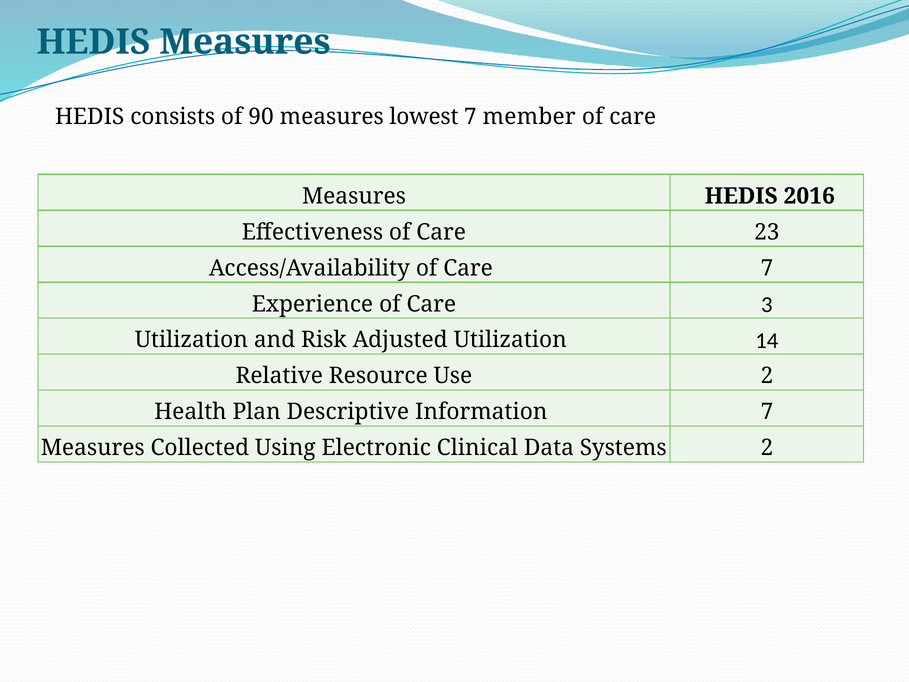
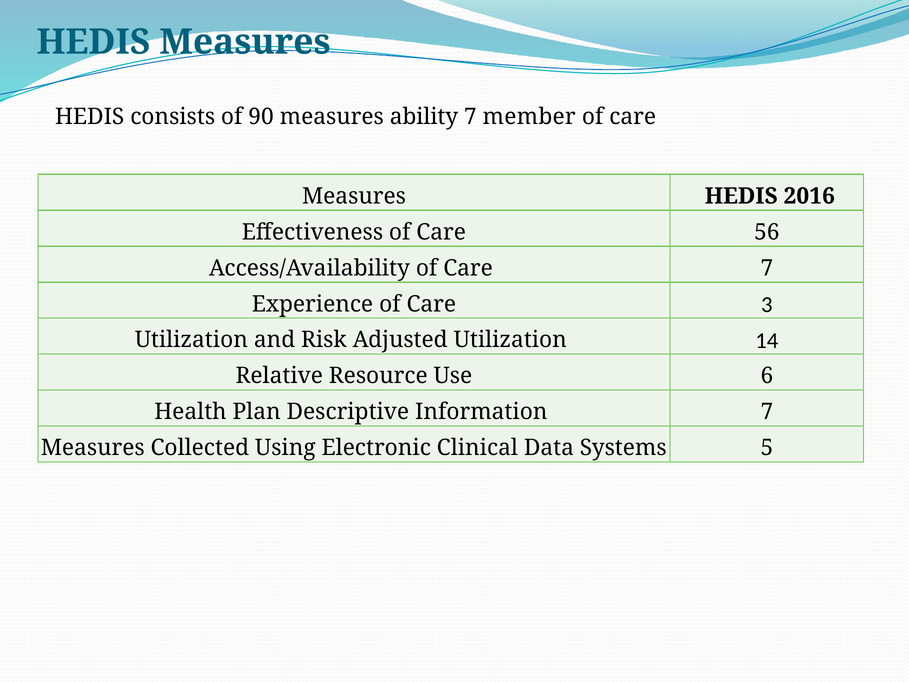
lowest: lowest -> ability (424, 117)
23: 23 -> 56 (767, 232)
Use 2: 2 -> 6 (767, 376)
Systems 2: 2 -> 5 (767, 448)
